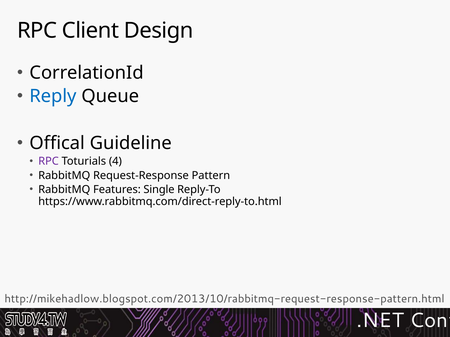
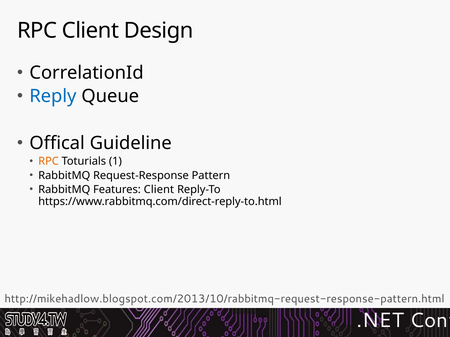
RPC colour: purple -> orange (49, 161)
4: 4 -> 1 (115, 161)
Features Single: Single -> Client (159, 190)
